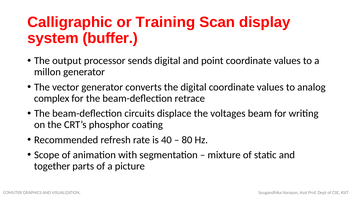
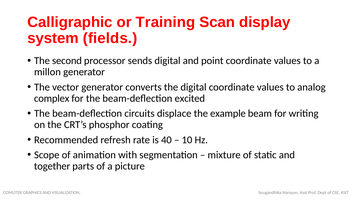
buffer: buffer -> fields (110, 38)
output: output -> second (67, 61)
retrace: retrace -> excited (190, 98)
voltages: voltages -> example (228, 113)
80: 80 -> 10 (187, 140)
